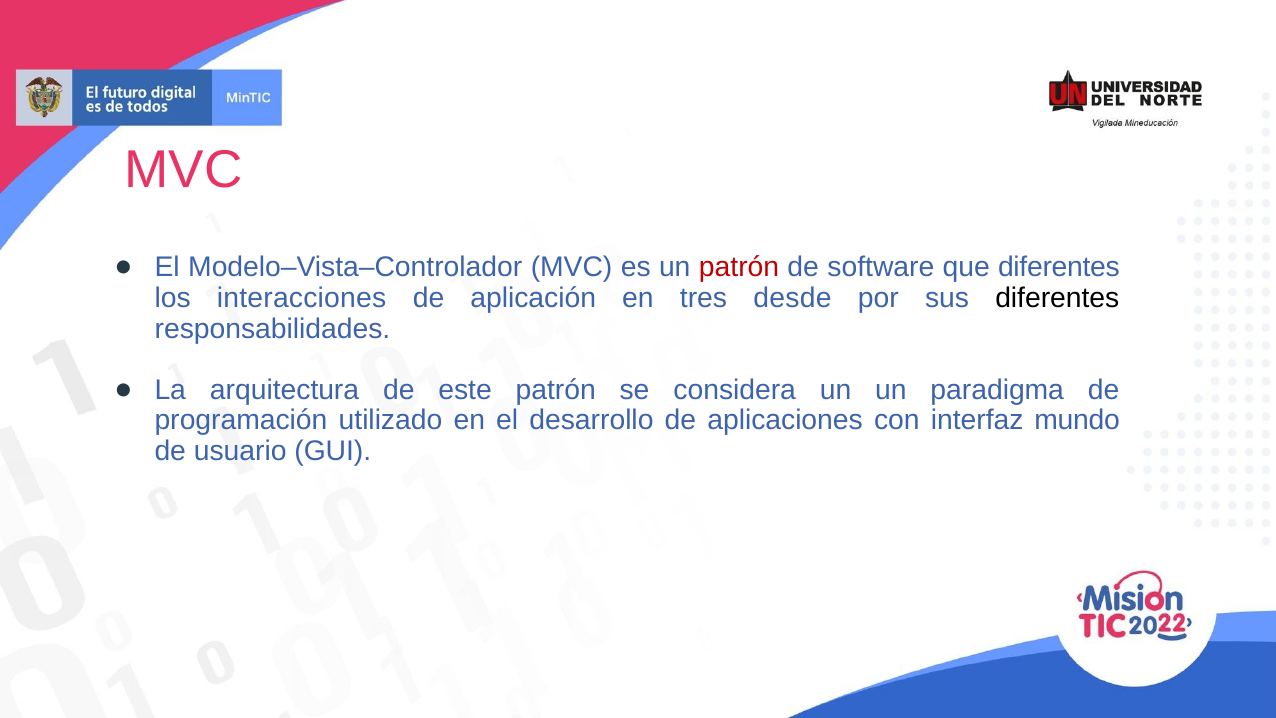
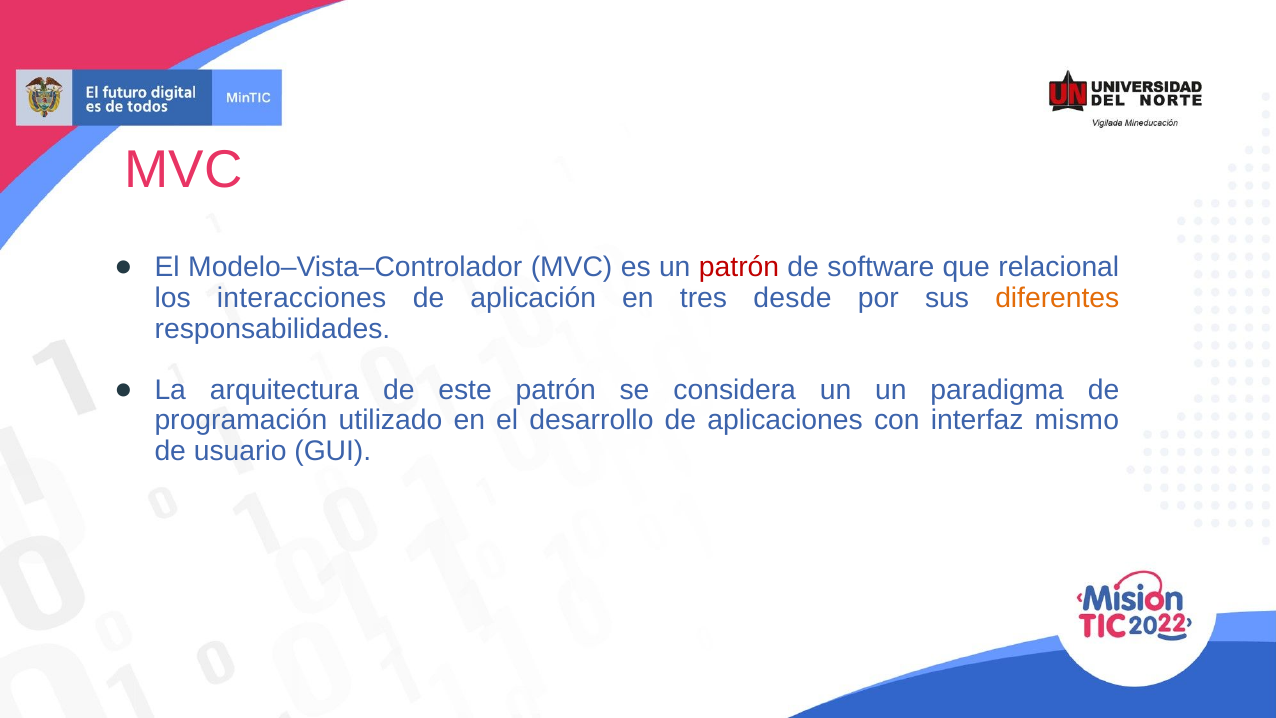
que diferentes: diferentes -> relacional (1059, 267)
diferentes colour: black -> orange (1057, 298)
mundo: mundo -> mismo (1077, 420)
